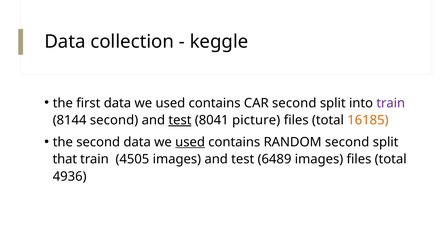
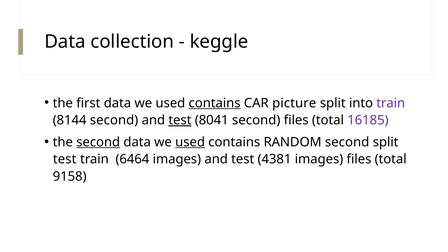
contains underline: none -> present (215, 103)
CAR second: second -> picture (294, 103)
8041 picture: picture -> second (256, 120)
16185 colour: orange -> purple (368, 120)
second underline: none -> present (98, 142)
that: that -> test (65, 159)
4505: 4505 -> 6464 (132, 159)
6489: 6489 -> 4381 (274, 159)
4936: 4936 -> 9158 (70, 177)
